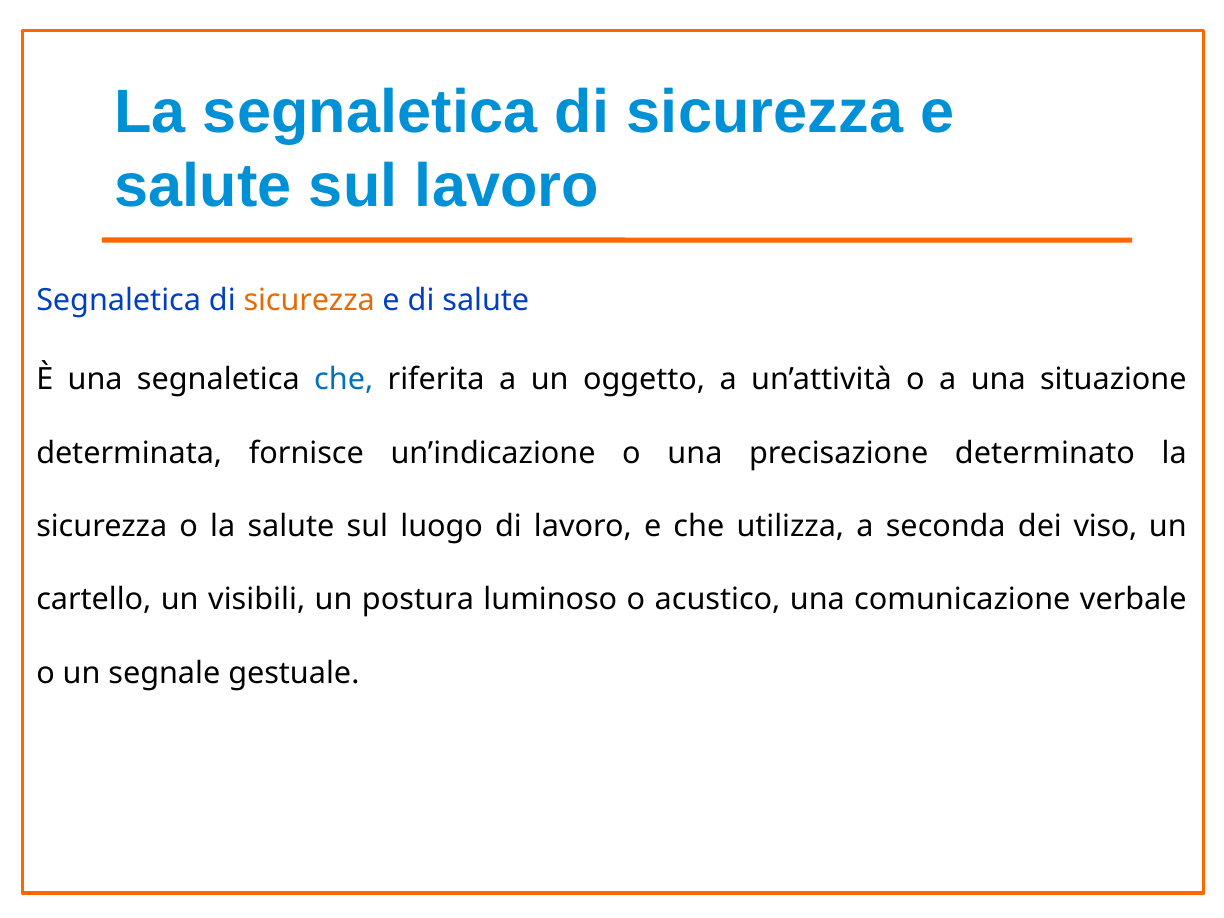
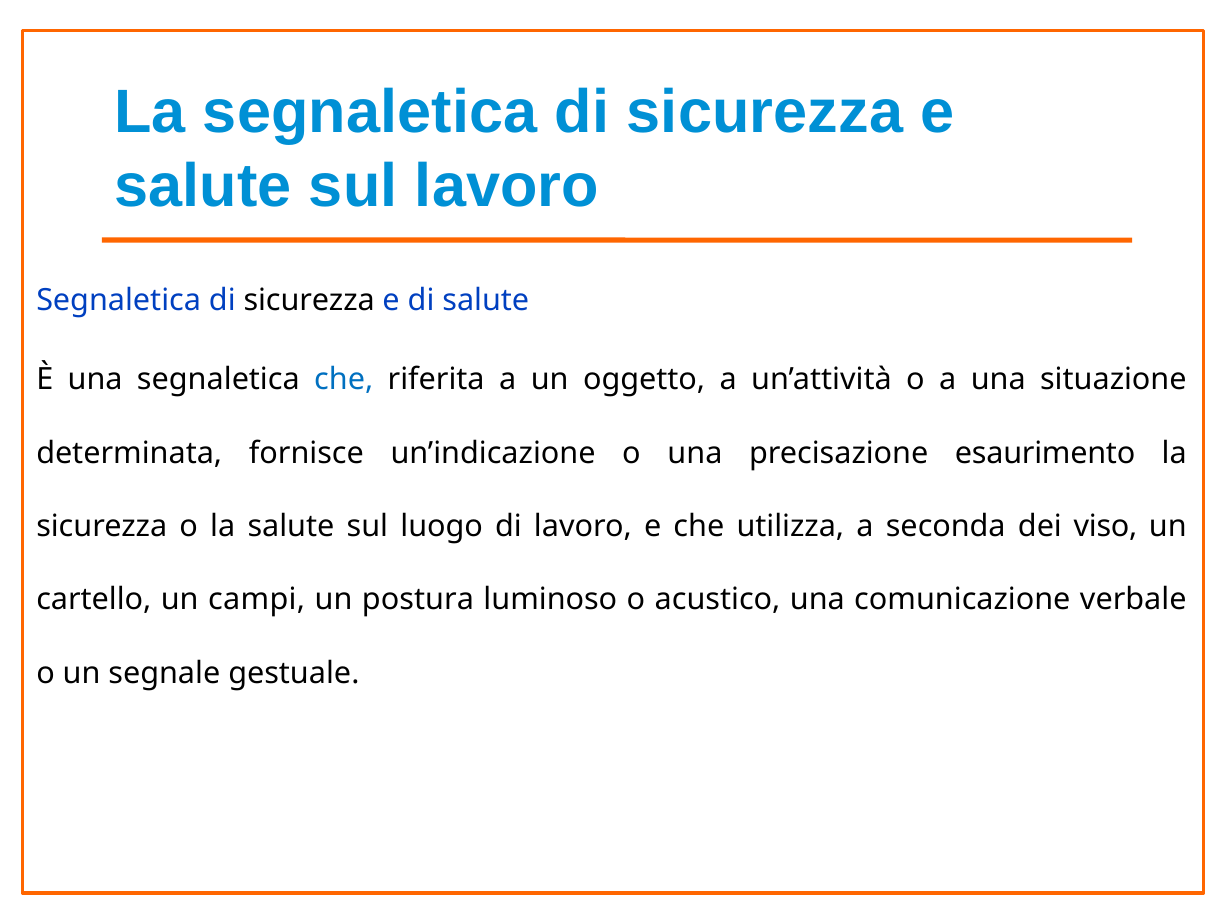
sicurezza colour: orange -> black (309, 300)
determinato: determinato -> esaurimento (1045, 453)
visibili: visibili -> campi (257, 600)
